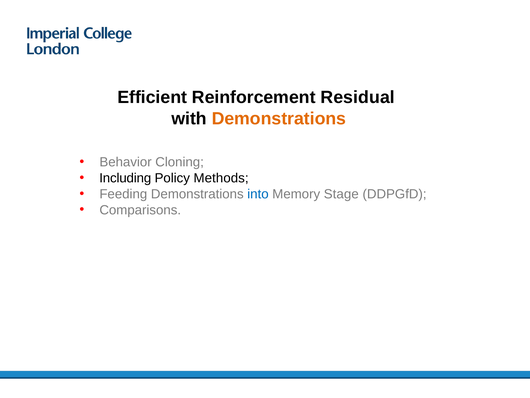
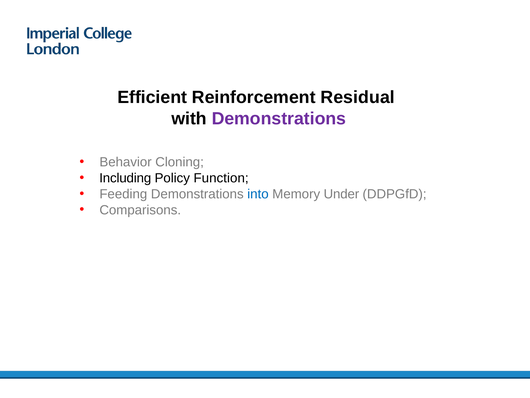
Demonstrations colour: orange -> purple (279, 119)
Methods: Methods -> Function (221, 178)
Stage: Stage -> Under (341, 194)
